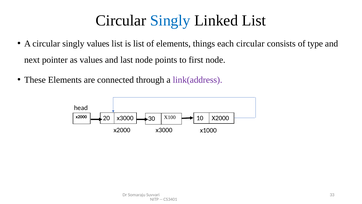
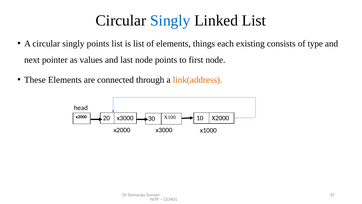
singly values: values -> points (98, 43)
each circular: circular -> existing (250, 43)
link(address colour: purple -> orange (198, 80)
